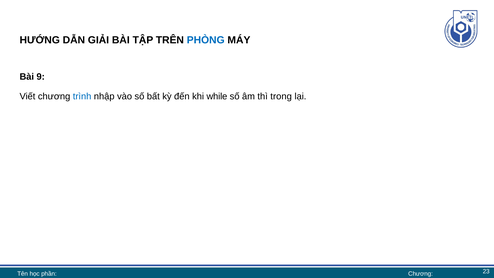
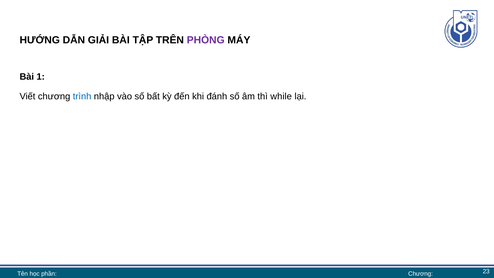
PHÒNG colour: blue -> purple (206, 40)
9: 9 -> 1 (41, 77)
while: while -> đánh (217, 97)
trong: trong -> while (281, 97)
